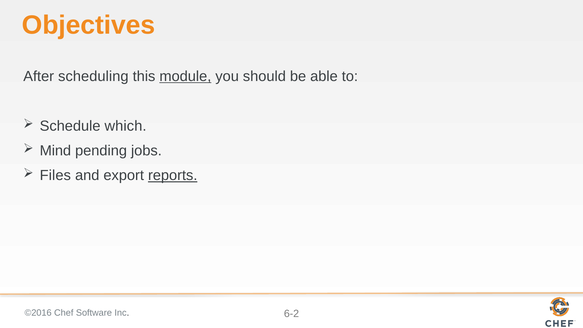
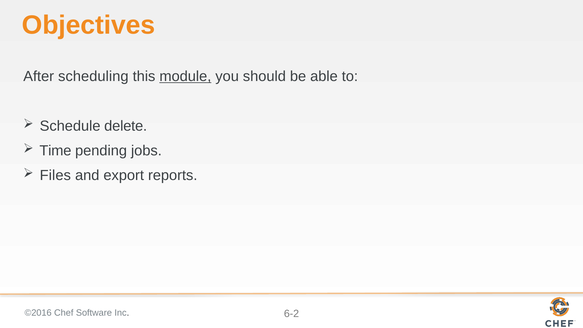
which: which -> delete (126, 126)
Mind: Mind -> Time (55, 151)
reports underline: present -> none (173, 175)
